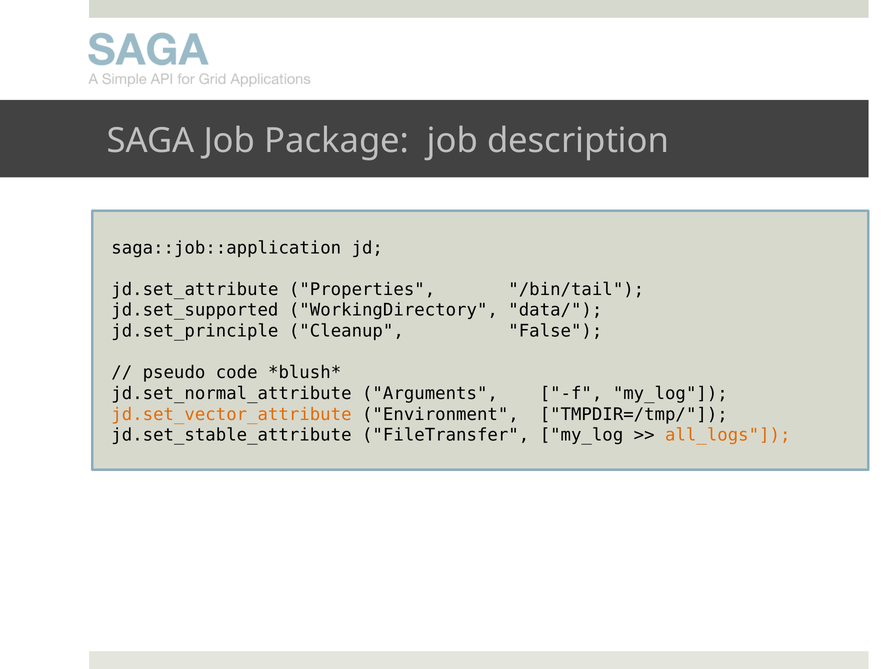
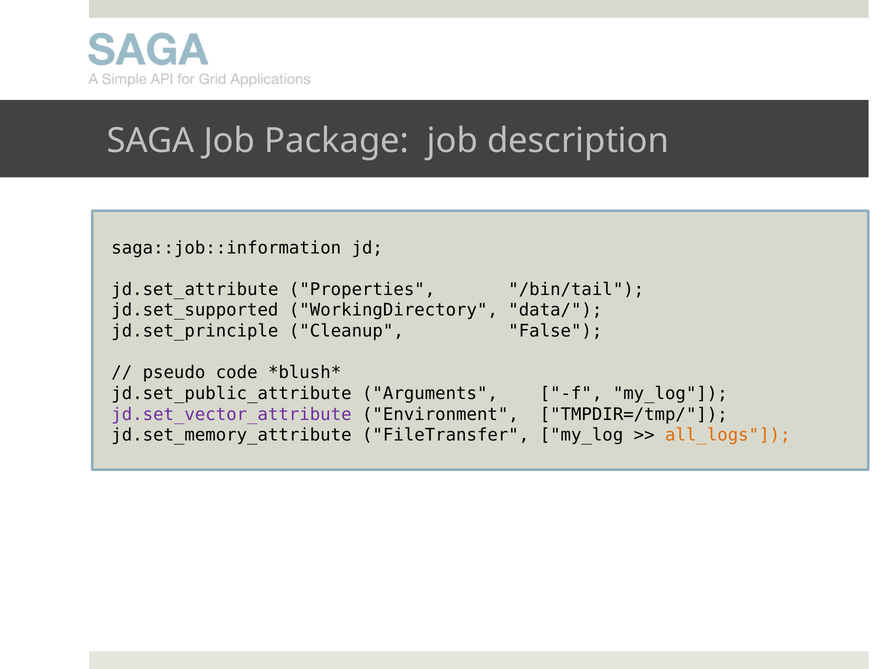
saga::job::application: saga::job::application -> saga::job::information (226, 248)
jd.set_normal_attribute: jd.set_normal_attribute -> jd.set_public_attribute (231, 393)
jd.set_vector_attribute colour: orange -> purple (231, 414)
jd.set_stable_attribute: jd.set_stable_attribute -> jd.set_memory_attribute (231, 435)
